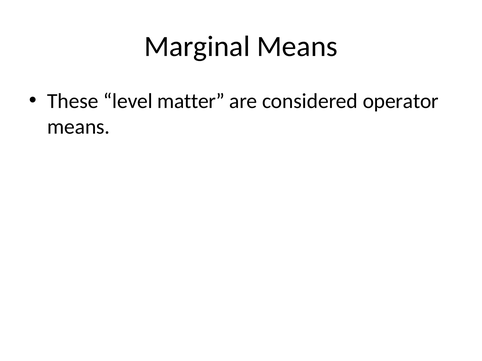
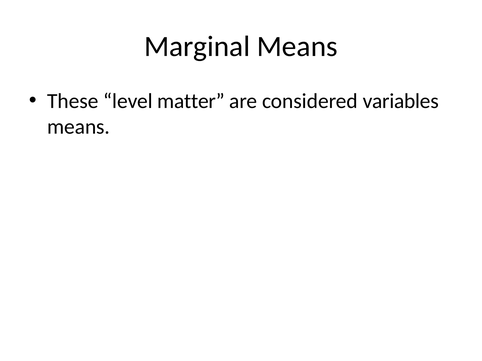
operator: operator -> variables (401, 101)
